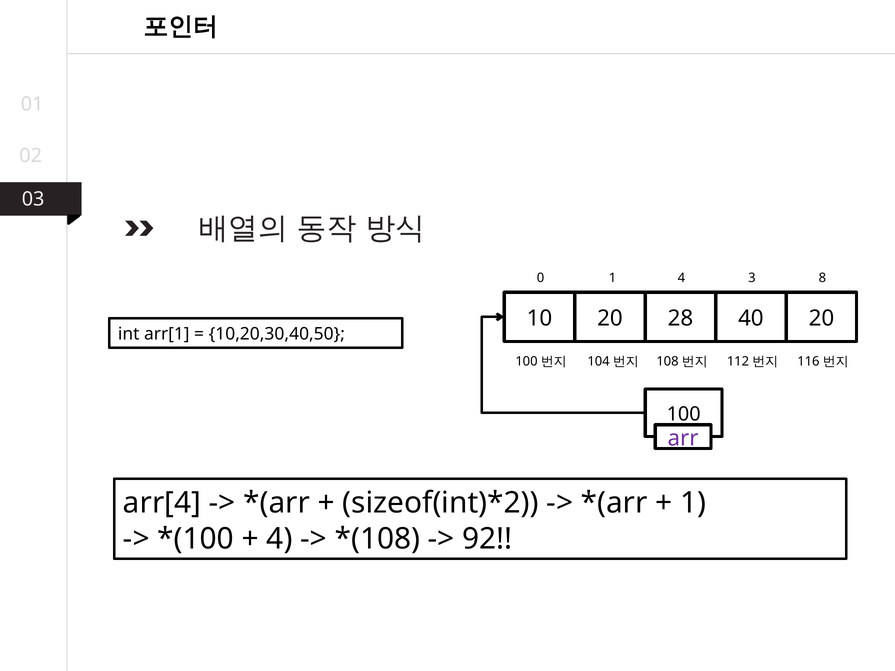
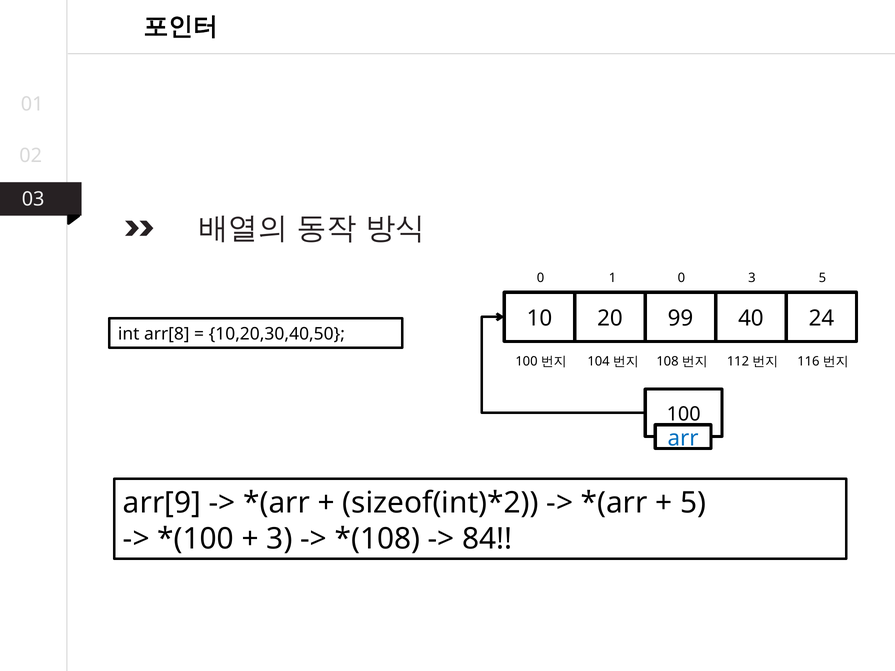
1 4: 4 -> 0 (681, 278)
3 8: 8 -> 5 (822, 278)
28: 28 -> 99 (680, 319)
40 20: 20 -> 24 (821, 319)
arr[1: arr[1 -> arr[8 (167, 334)
arr colour: purple -> blue (683, 438)
arr[4: arr[4 -> arr[9 (162, 503)
1: 1 -> 5 (693, 503)
4: 4 -> 3 (279, 539)
92: 92 -> 84 (487, 539)
